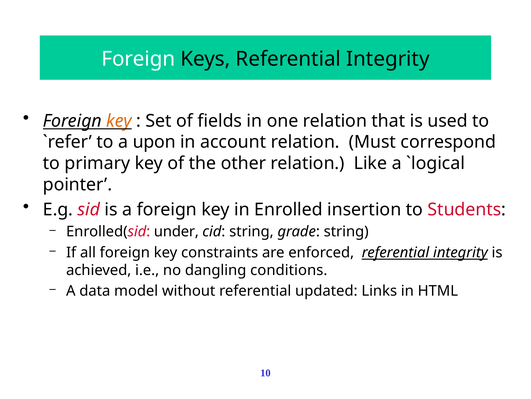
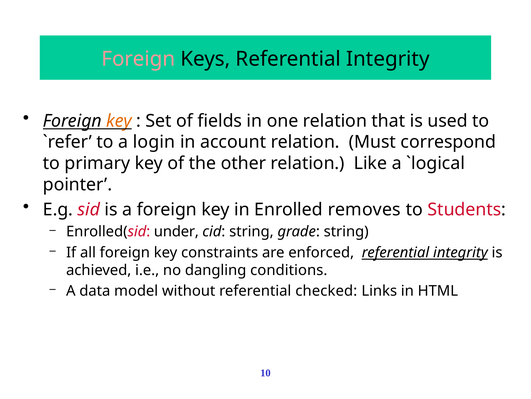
Foreign colour: white -> pink (138, 59)
upon: upon -> login (154, 142)
insertion: insertion -> removes (364, 209)
updated: updated -> checked (326, 290)
